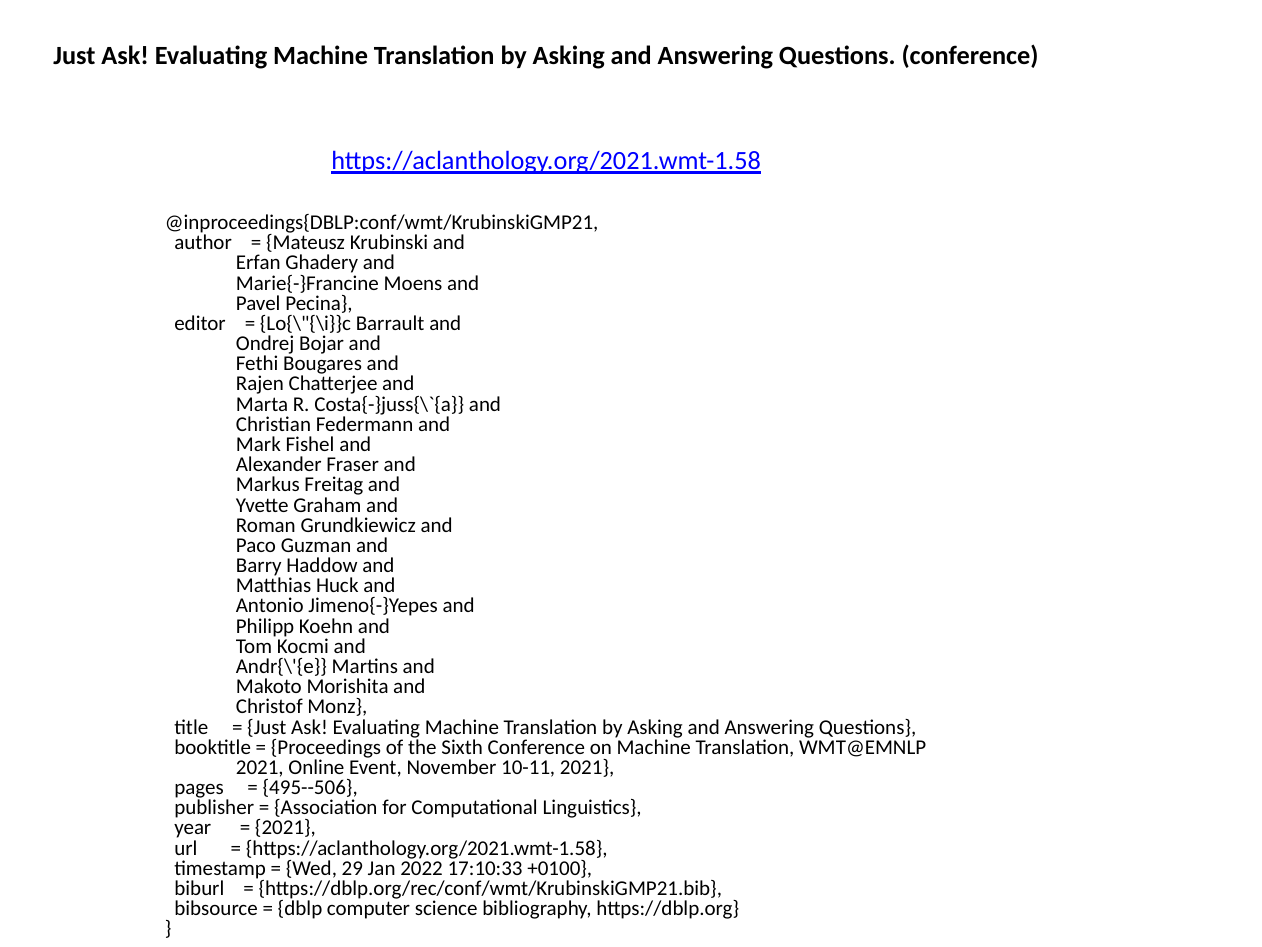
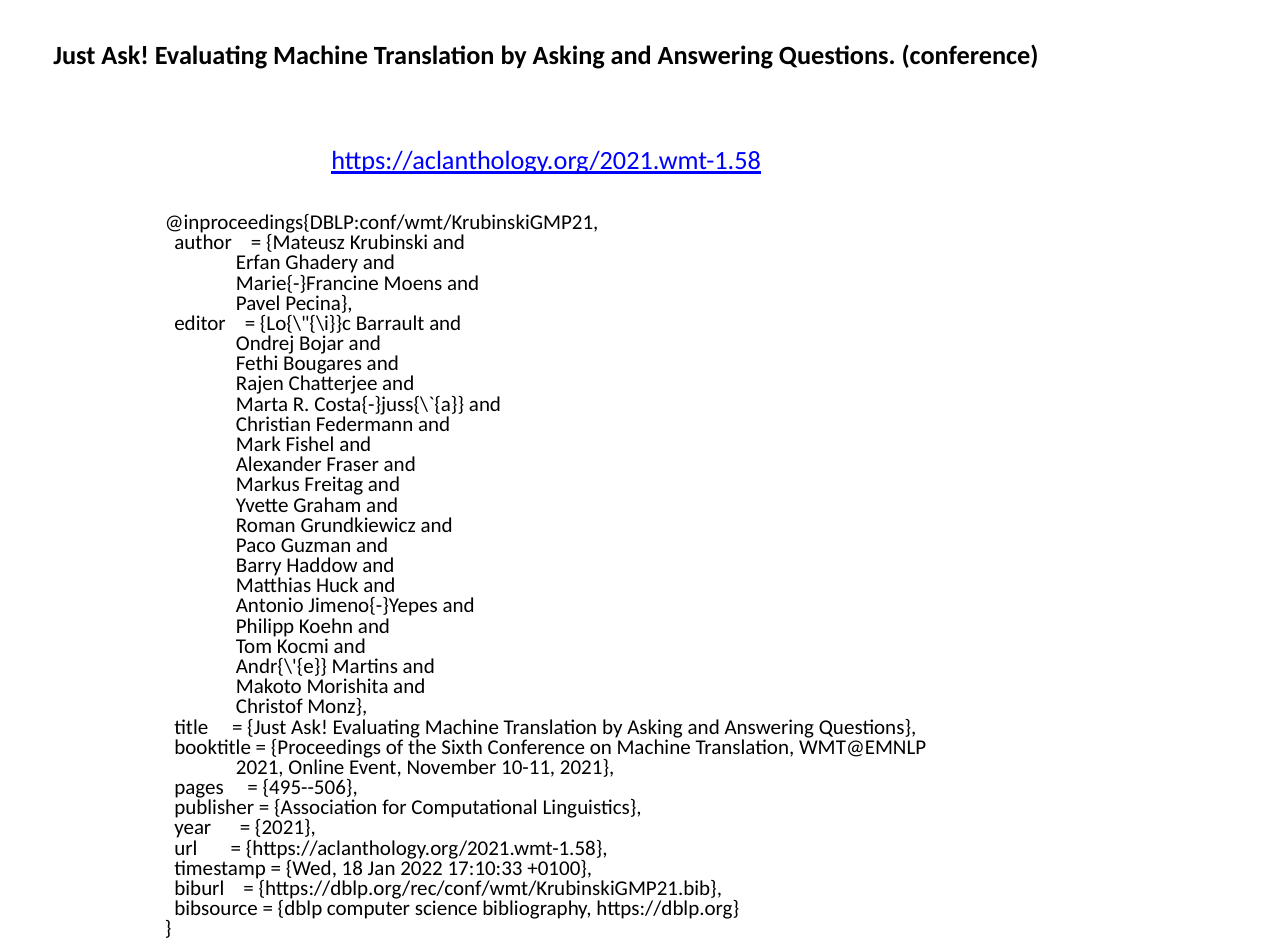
29: 29 -> 18 (352, 868)
